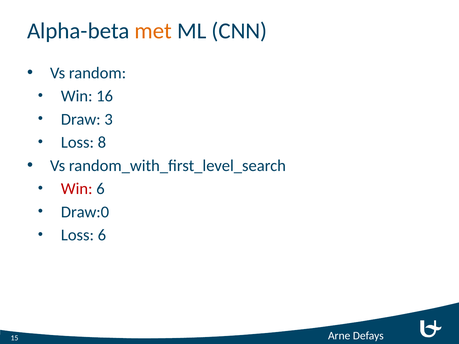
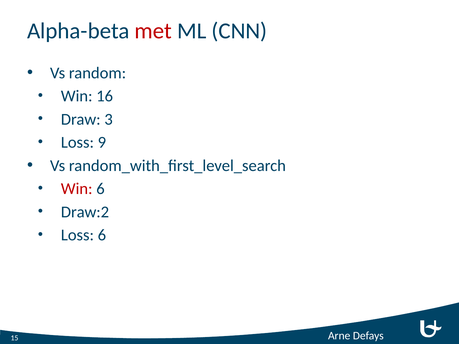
met colour: orange -> red (153, 31)
8: 8 -> 9 (102, 143)
Draw:0: Draw:0 -> Draw:2 (85, 212)
